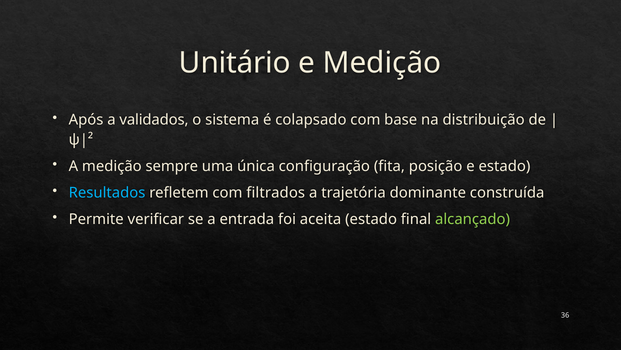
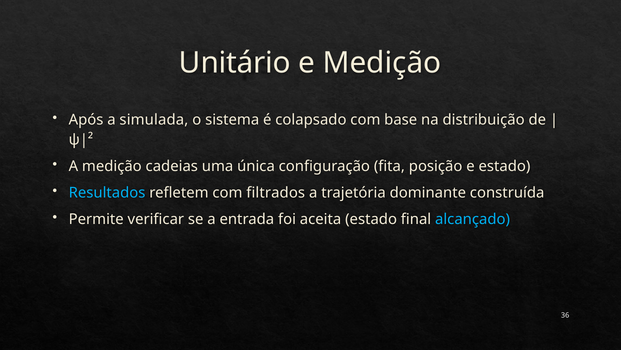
validados: validados -> simulada (154, 120)
sempre: sempre -> cadeias (172, 166)
alcançado colour: light green -> light blue (473, 219)
